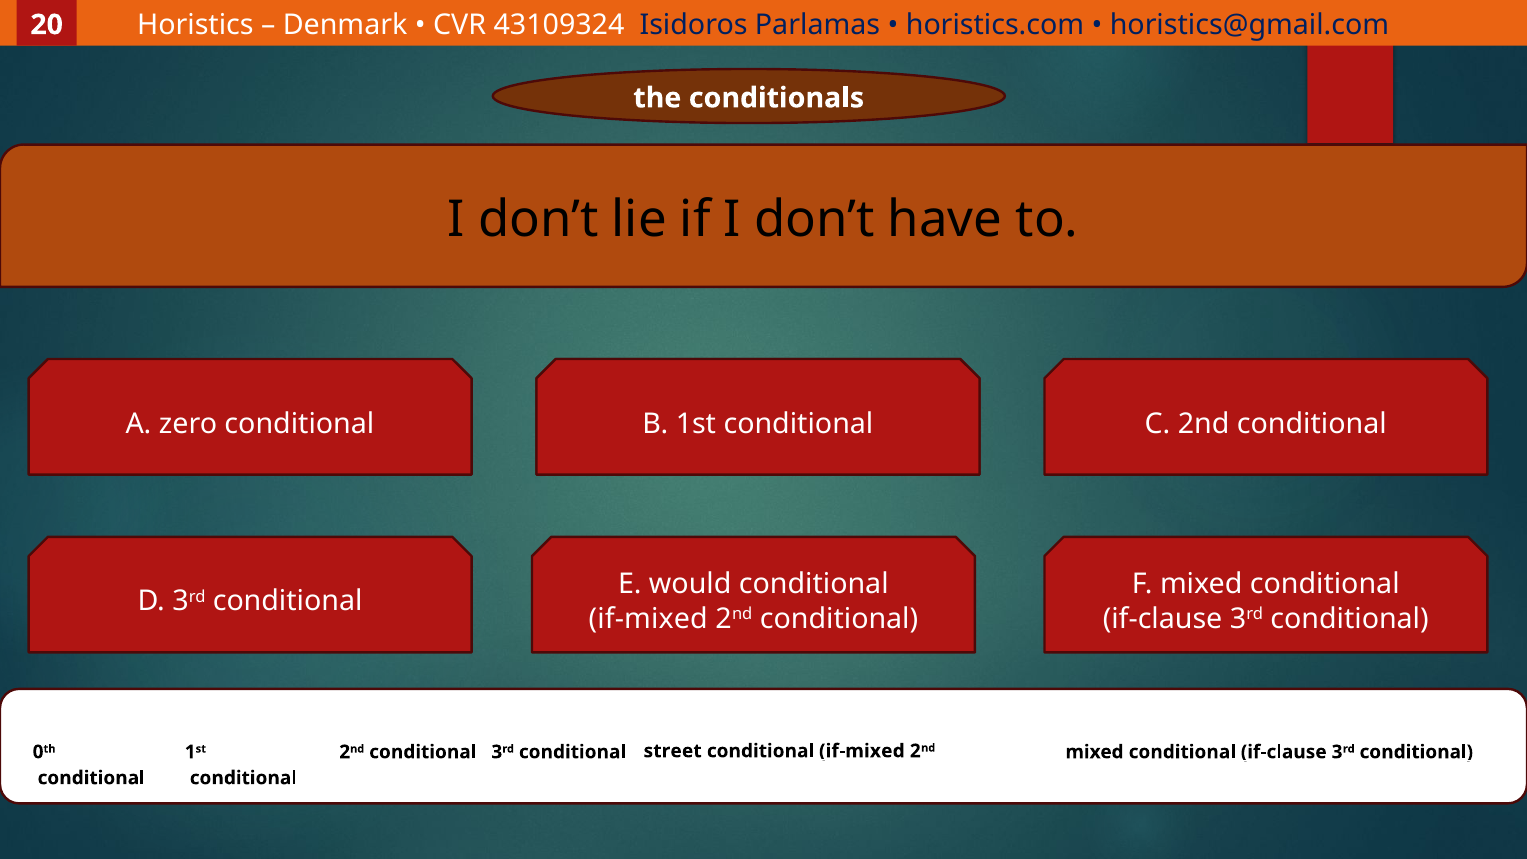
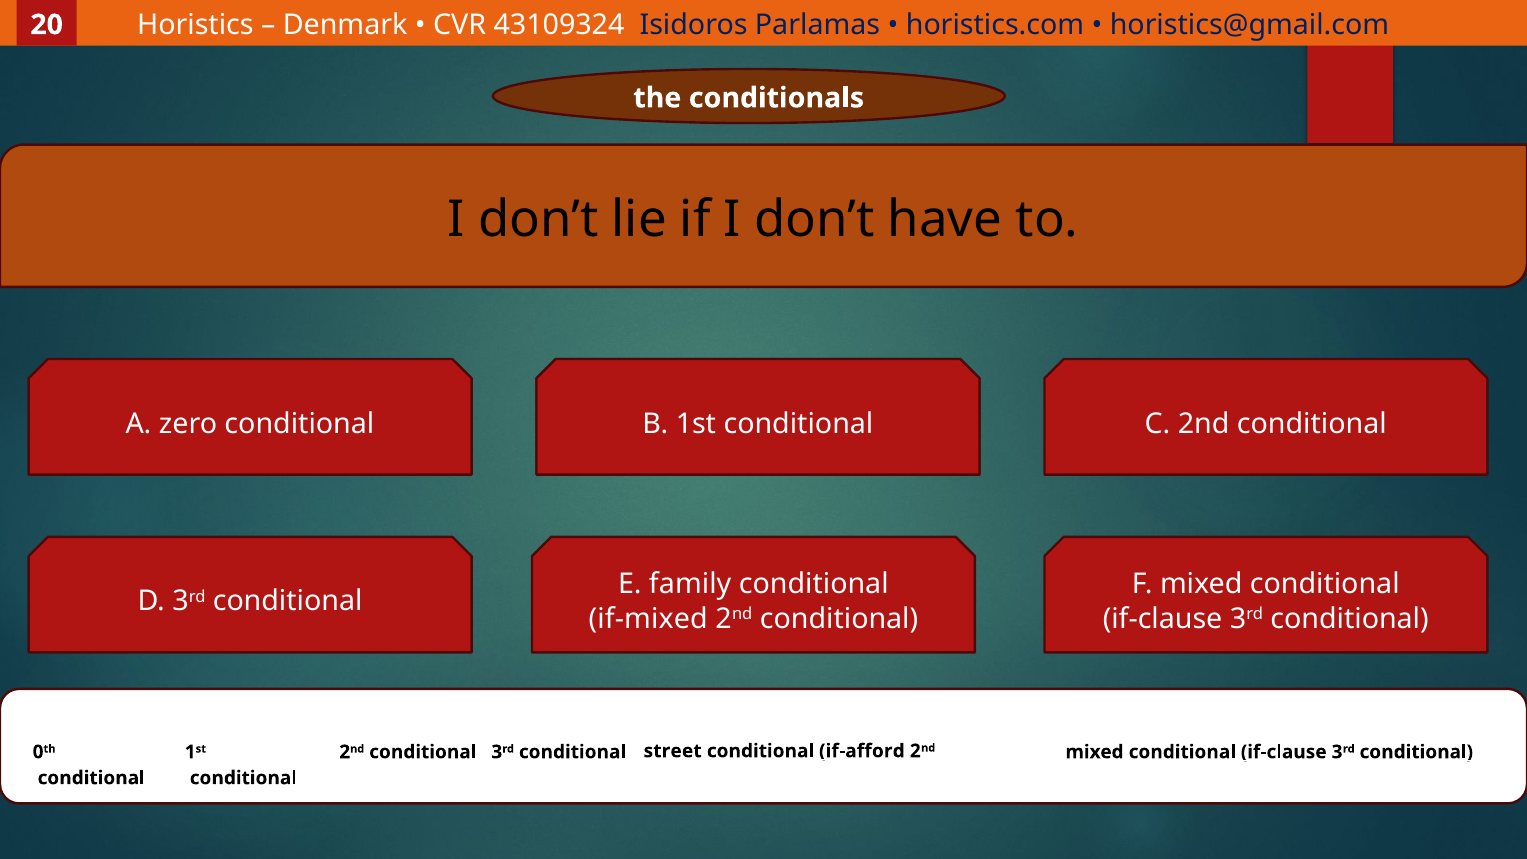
would: would -> family (690, 584)
if-mixed: if-mixed -> if-afford (862, 751)
